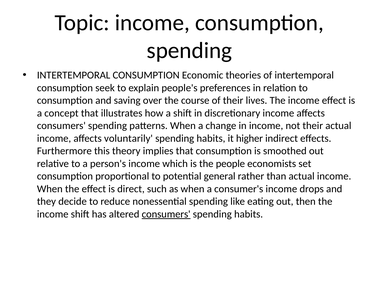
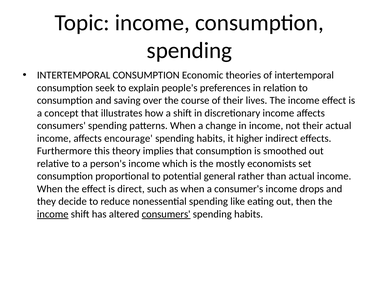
voluntarily: voluntarily -> encourage (128, 138)
people: people -> mostly (230, 164)
income underline: none -> present (53, 214)
